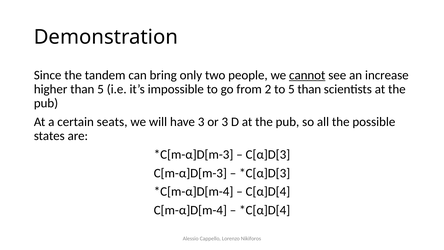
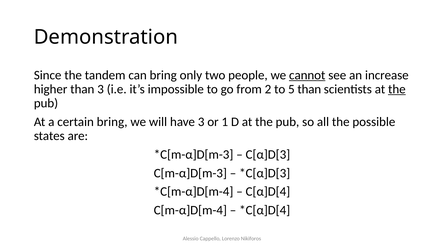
than 5: 5 -> 3 (101, 89)
the underline: none -> present (397, 89)
certain seats: seats -> bring (112, 122)
or 3: 3 -> 1 (225, 122)
